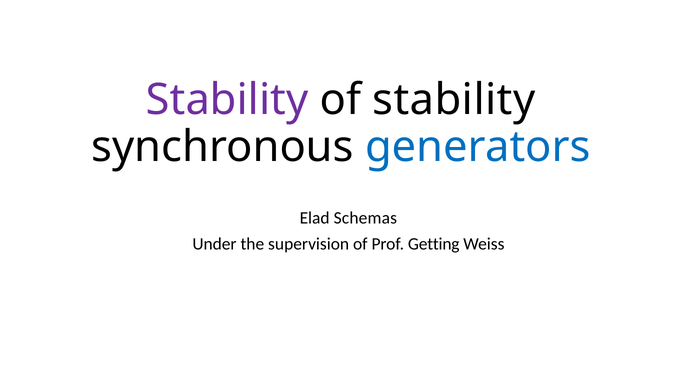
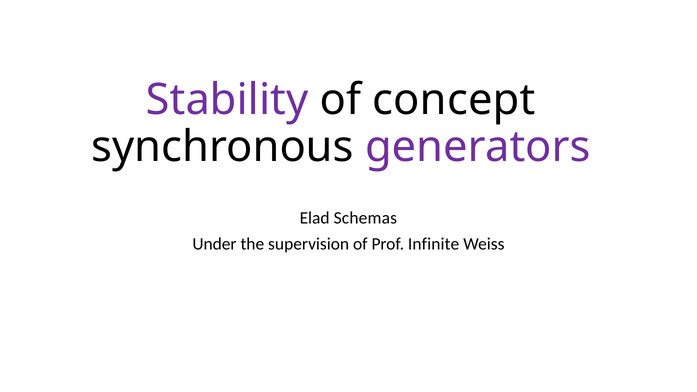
of stability: stability -> concept (454, 100)
generators colour: blue -> purple (478, 147)
Getting: Getting -> Infinite (434, 244)
